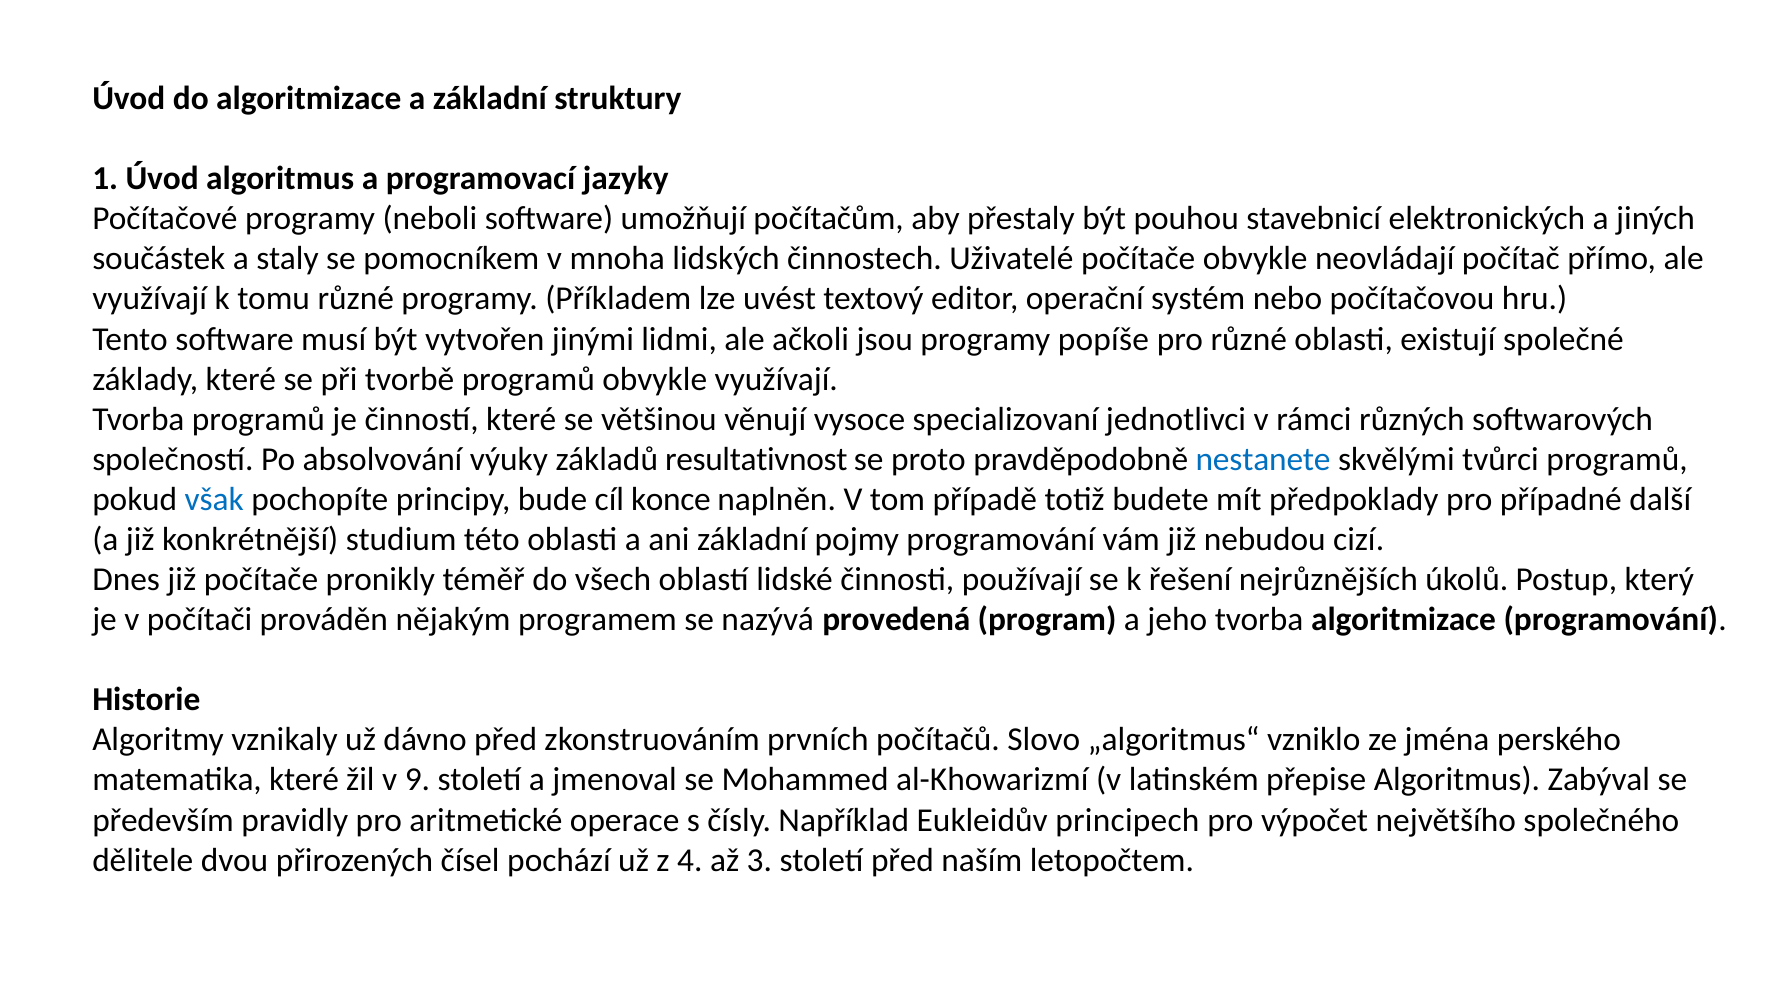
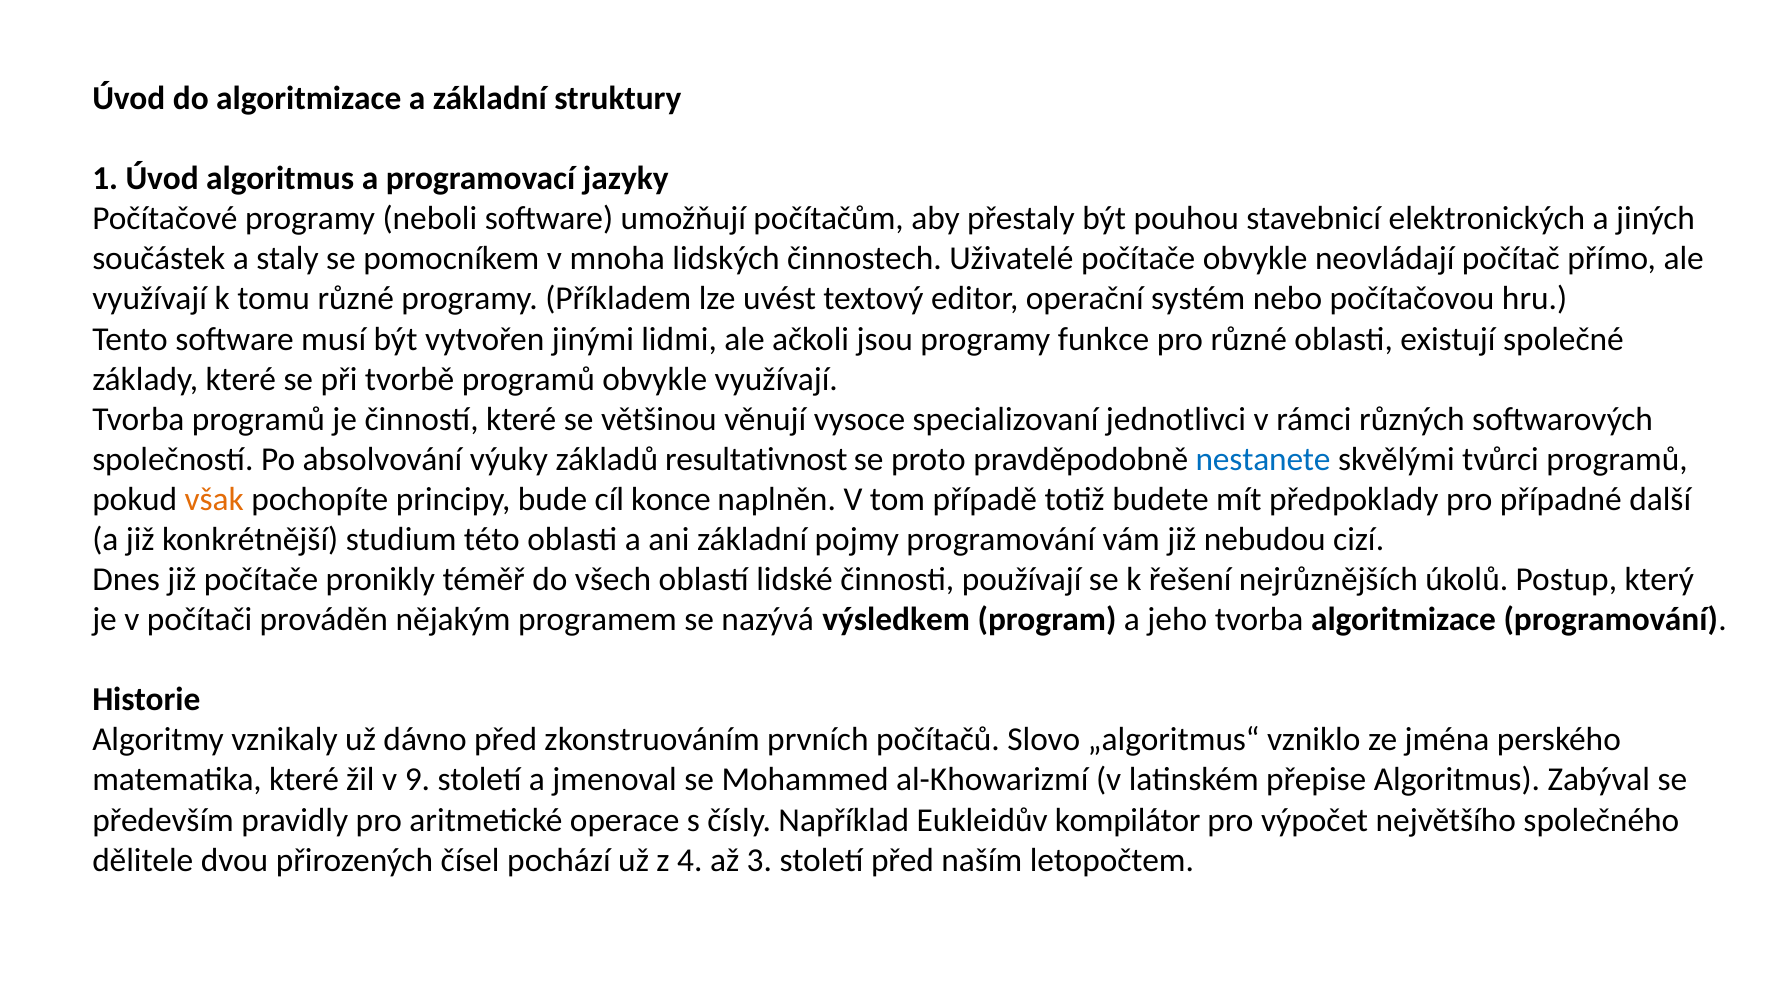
popíše: popíše -> funkce (1103, 339)
však colour: blue -> orange (214, 499)
provedená: provedená -> výsledkem (896, 619)
principech: principech -> kompilátor (1128, 820)
